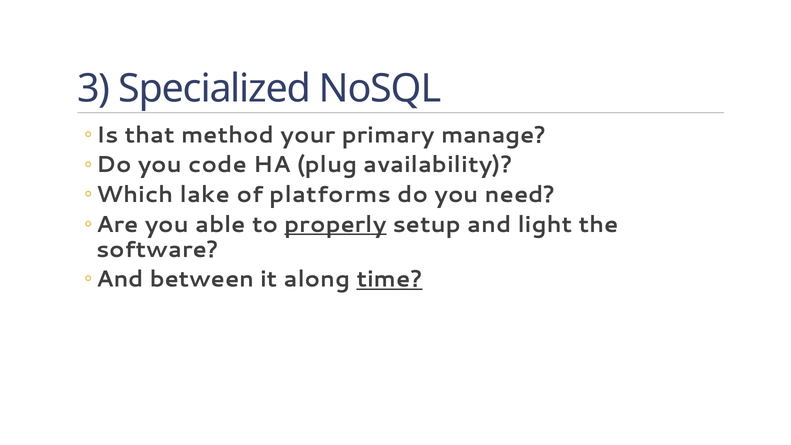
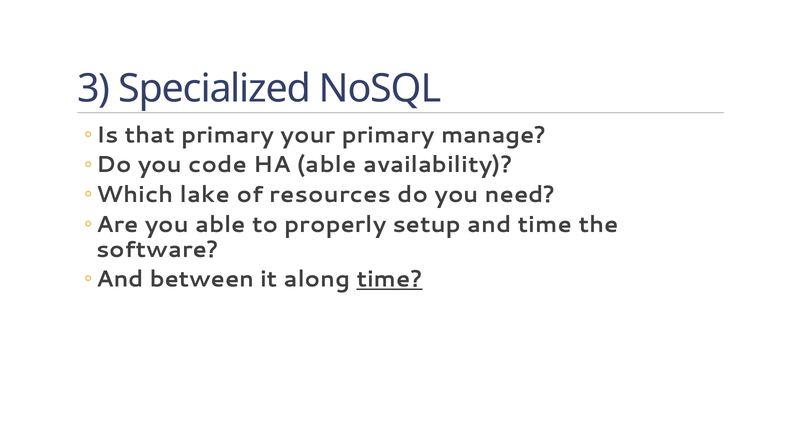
that method: method -> primary (228, 135)
HA plug: plug -> able (327, 165)
platforms: platforms -> resources (330, 195)
properly underline: present -> none (335, 224)
and light: light -> time (545, 224)
